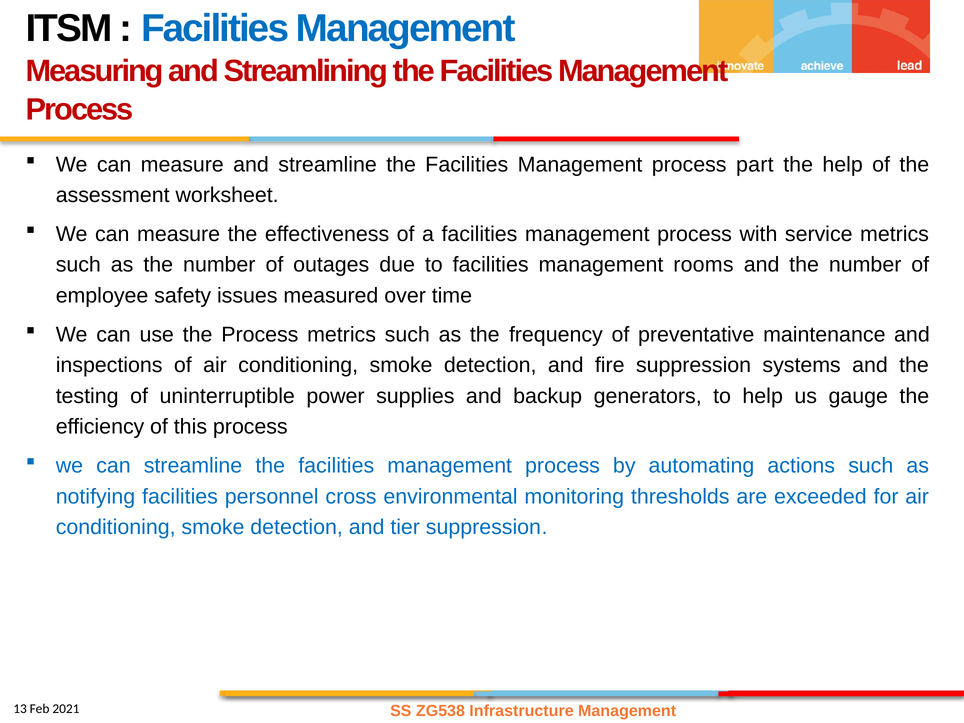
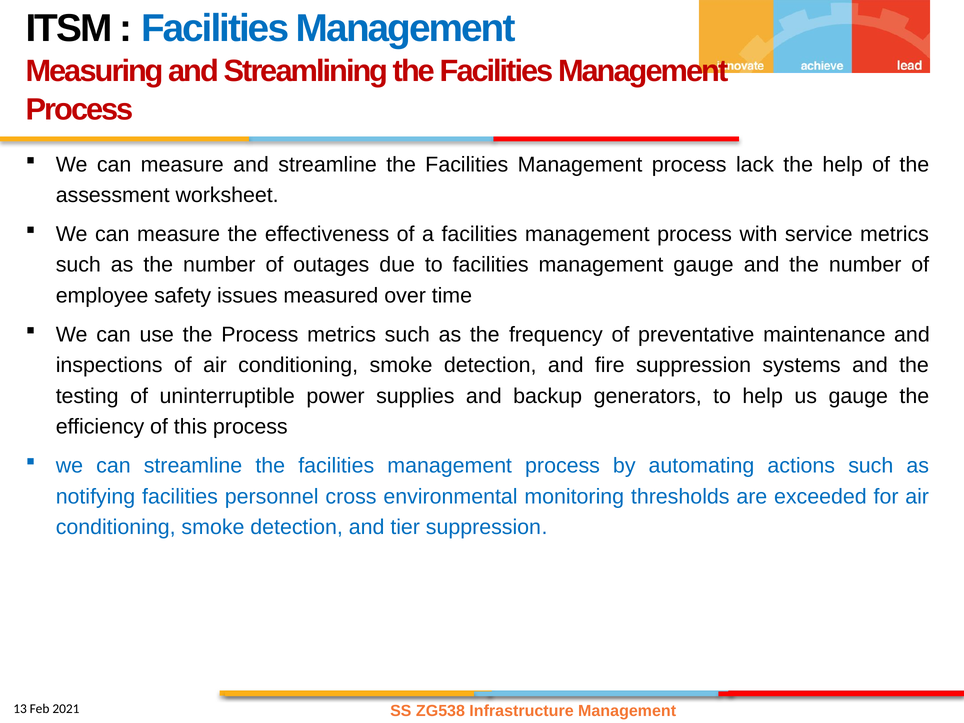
part: part -> lack (755, 165)
management rooms: rooms -> gauge (703, 265)
